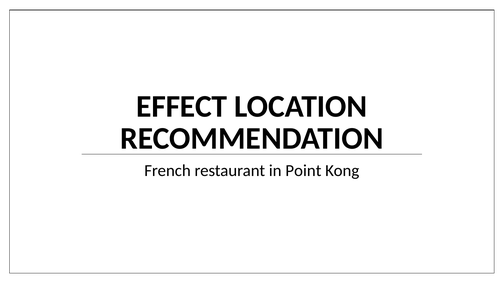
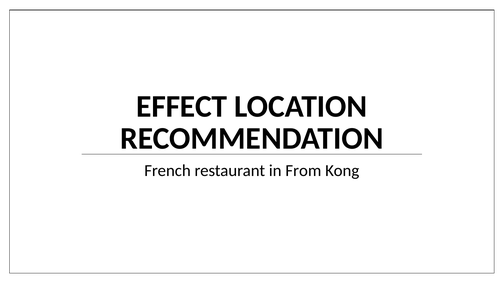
Point: Point -> From (303, 171)
